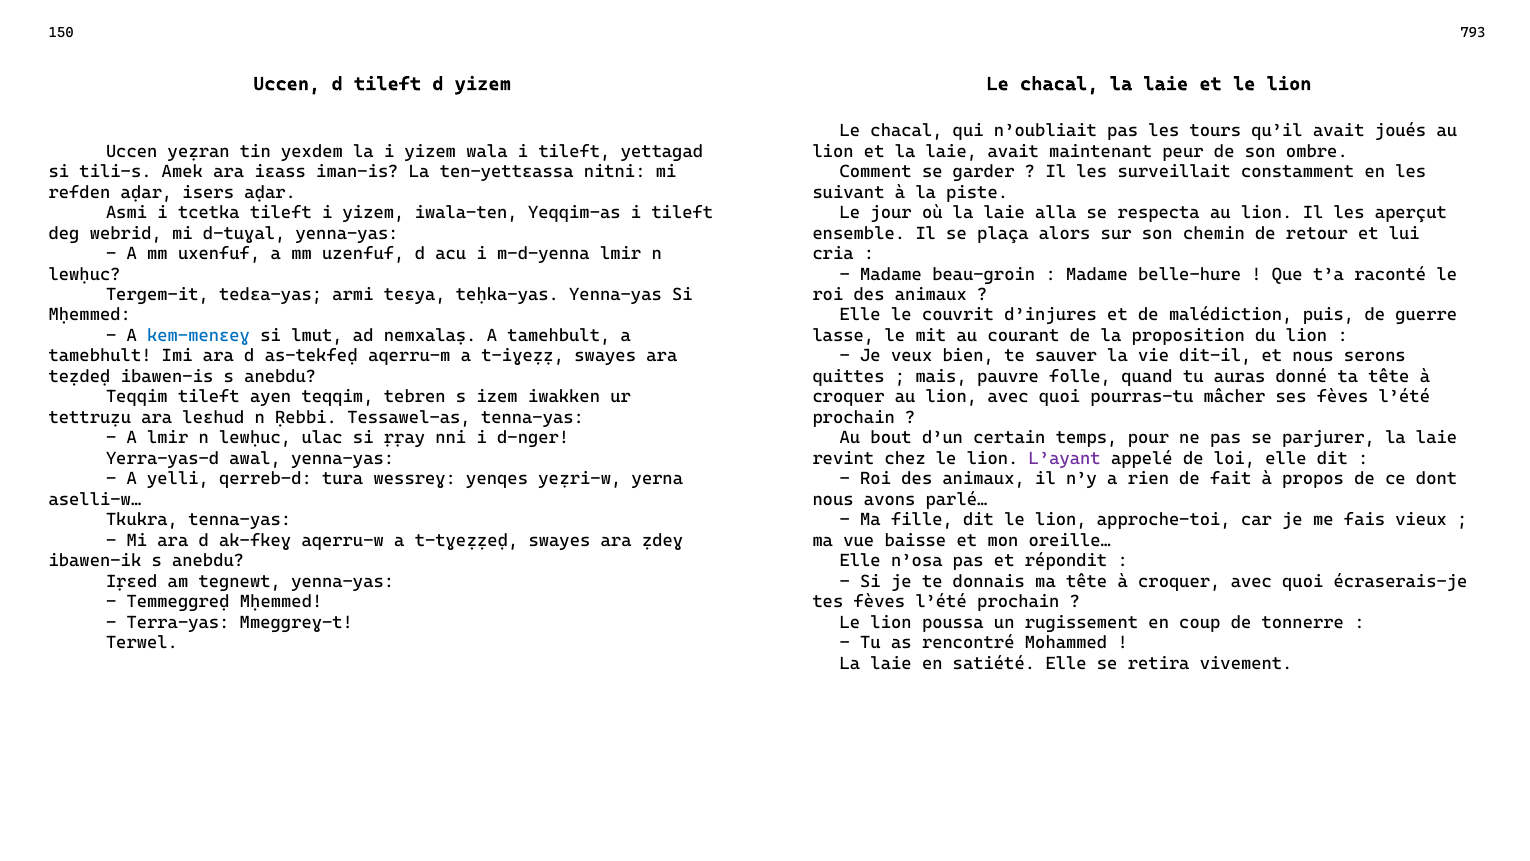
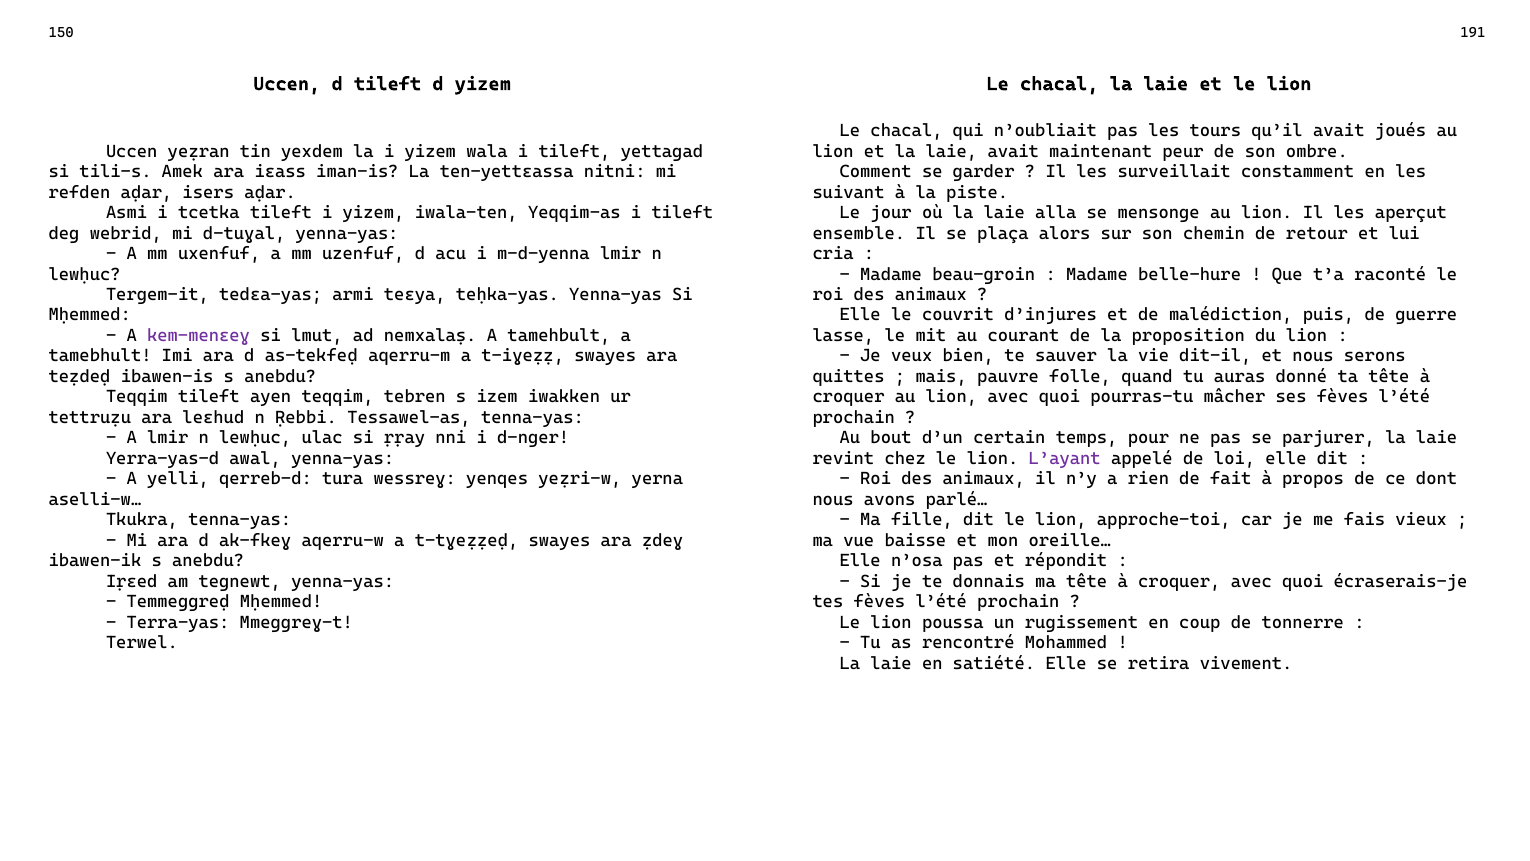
793: 793 -> 191 (1473, 33)
respecta: respecta -> mensonge (1159, 213)
kem-menɛeɣ colour: blue -> purple (199, 336)
